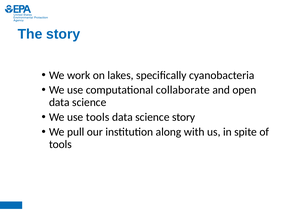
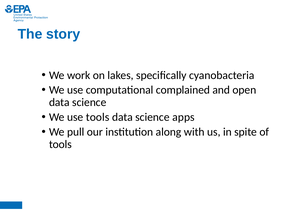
collaborate: collaborate -> complained (183, 90)
science story: story -> apps (183, 117)
